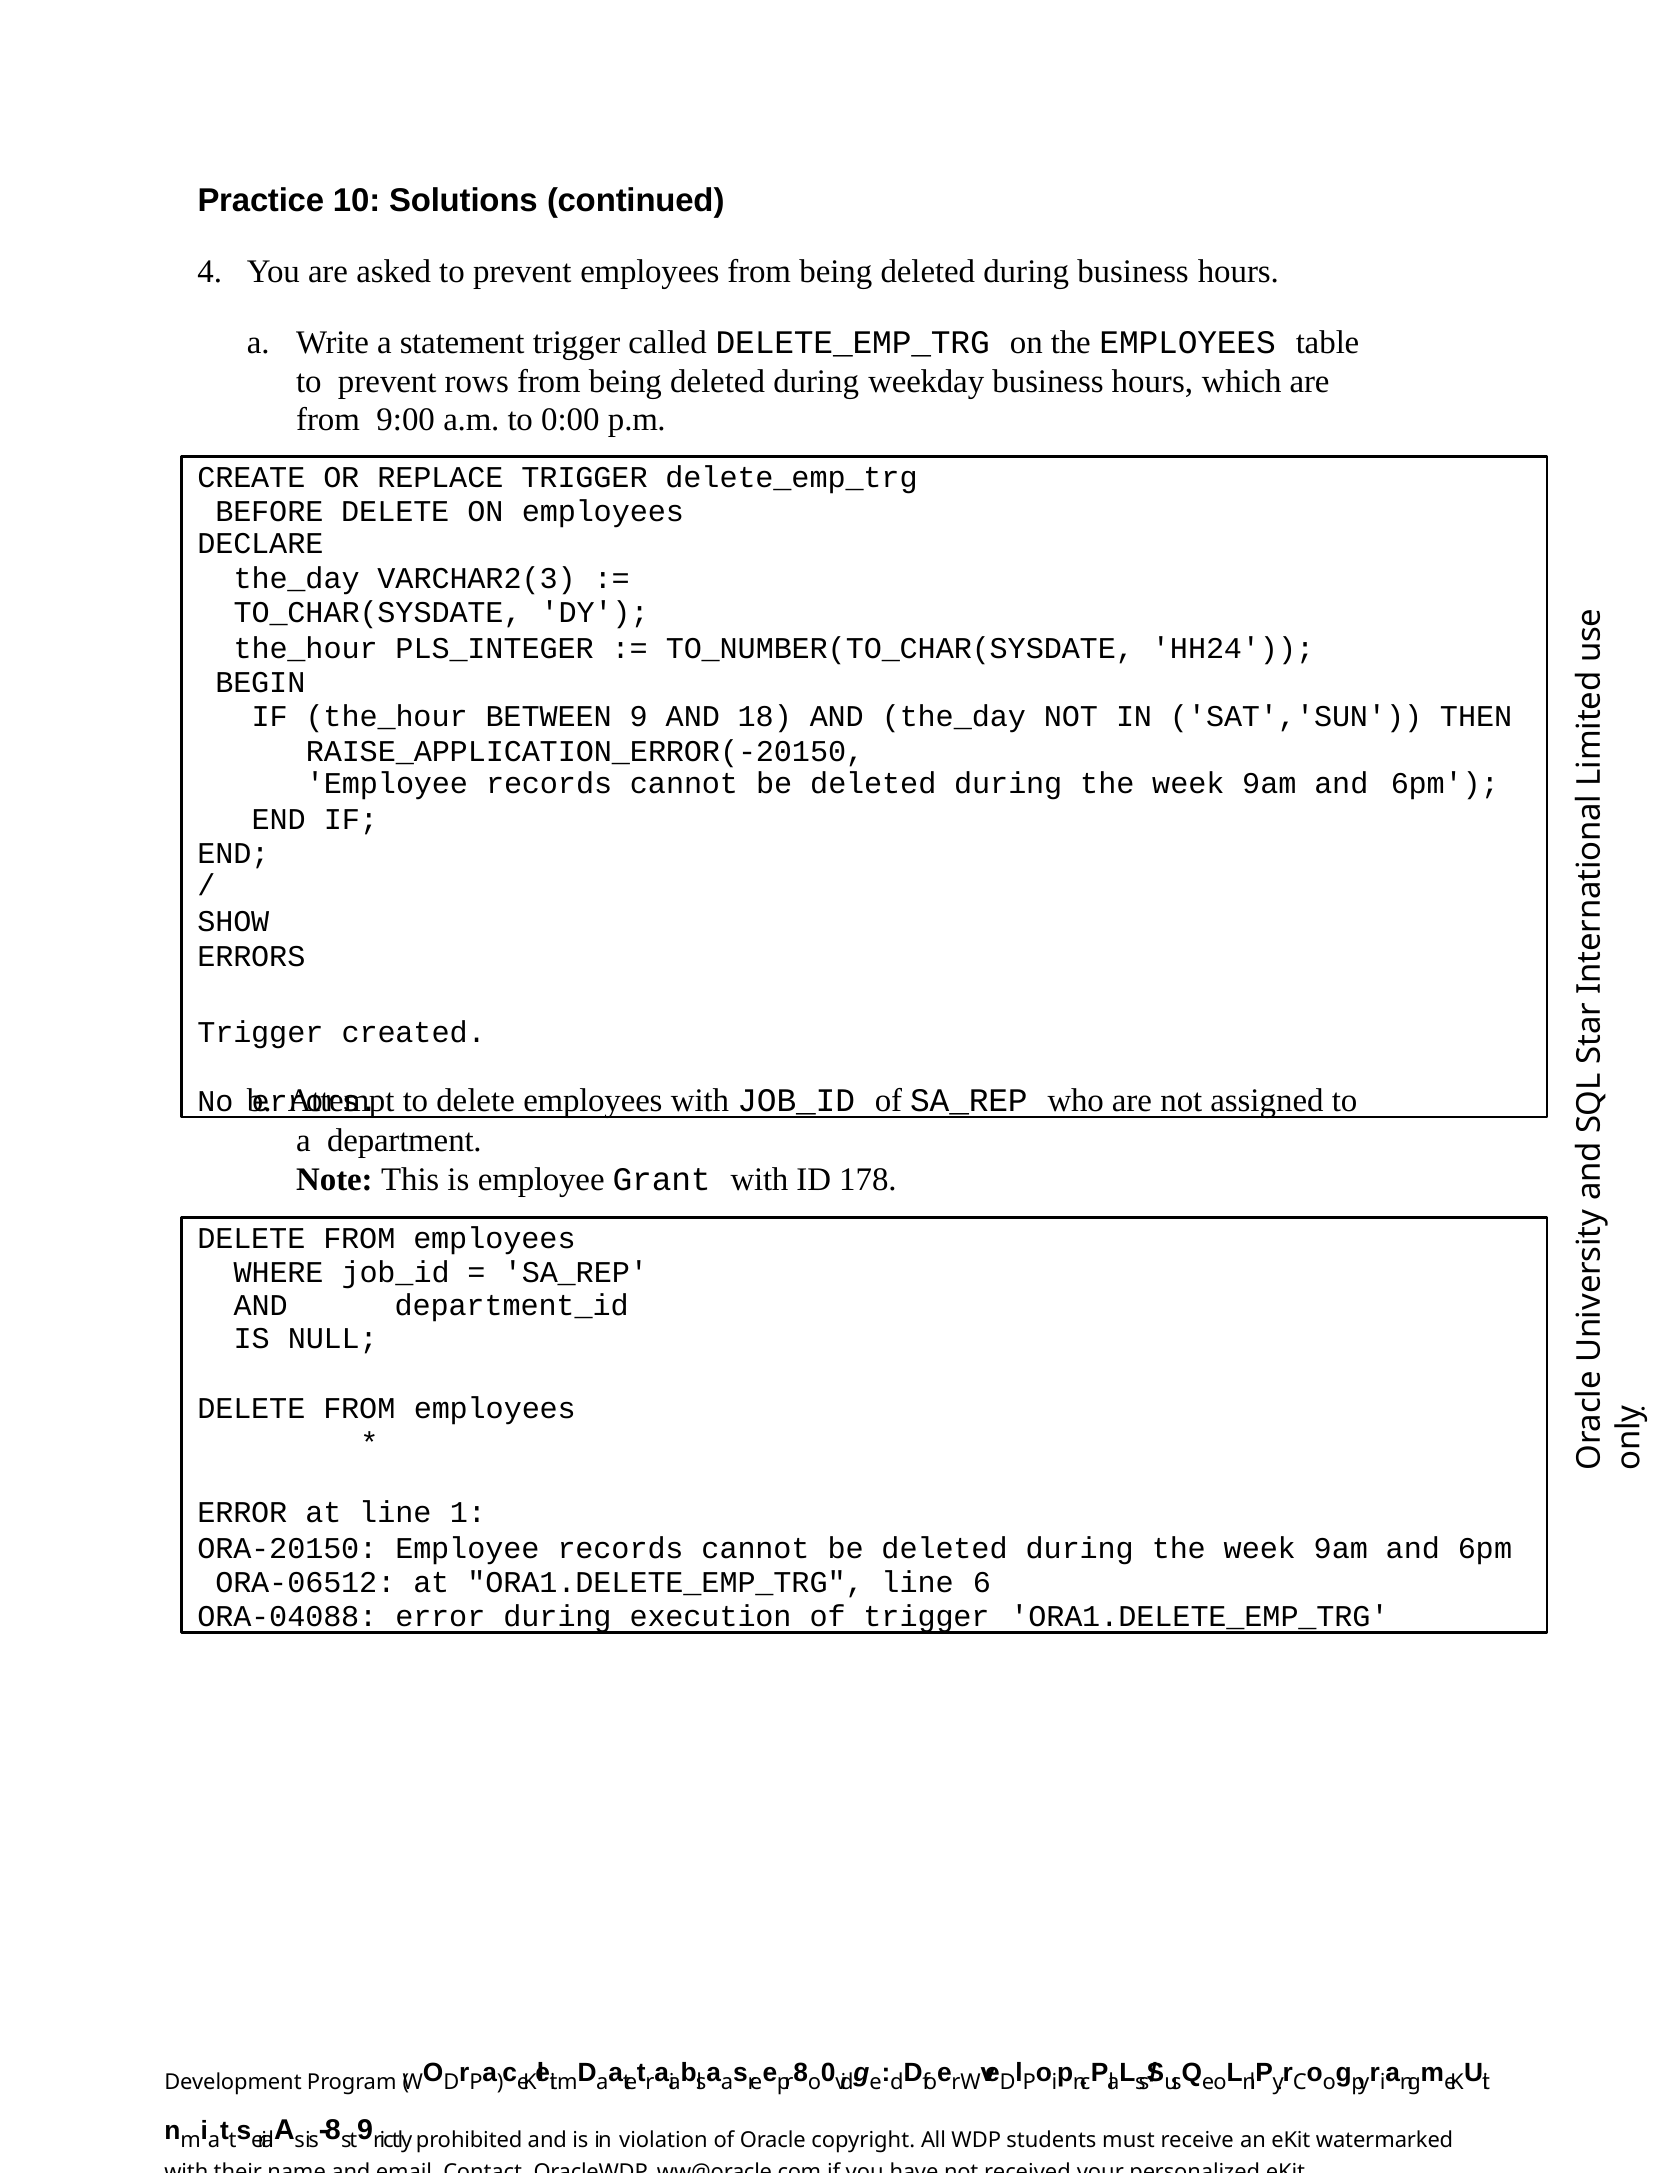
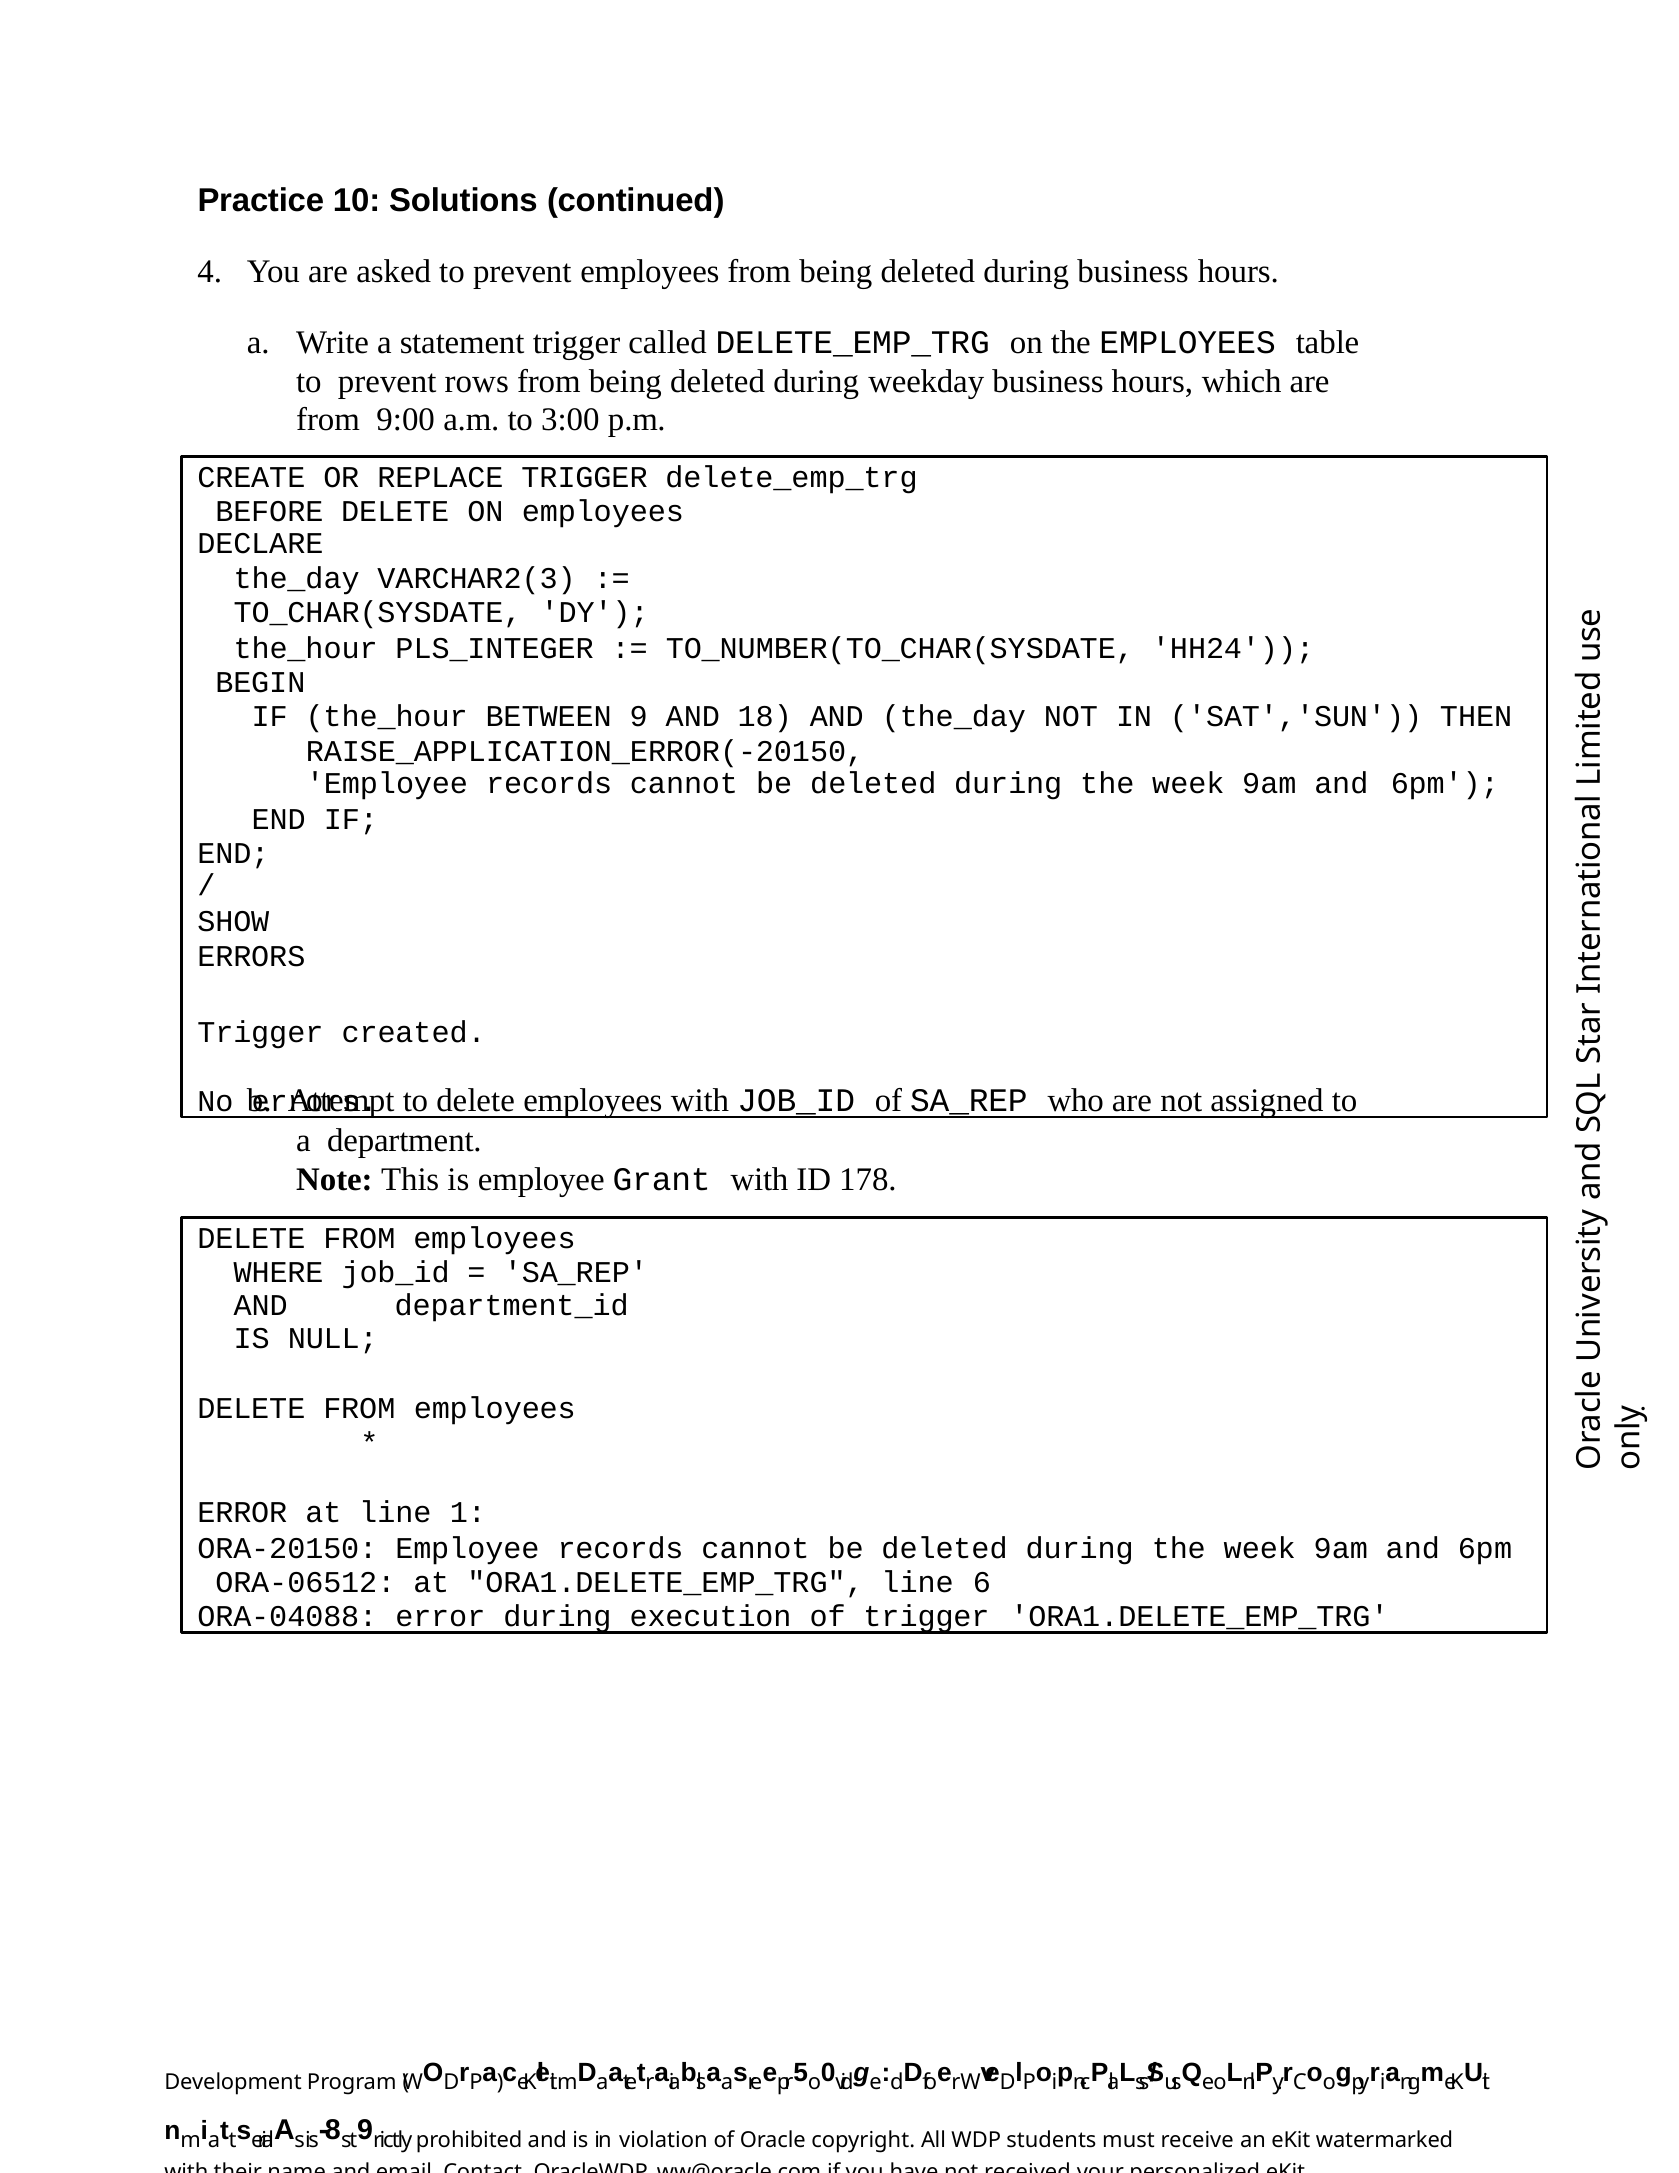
0:00: 0:00 -> 3:00 (570, 420)
8: 8 -> 5 (801, 2072)
